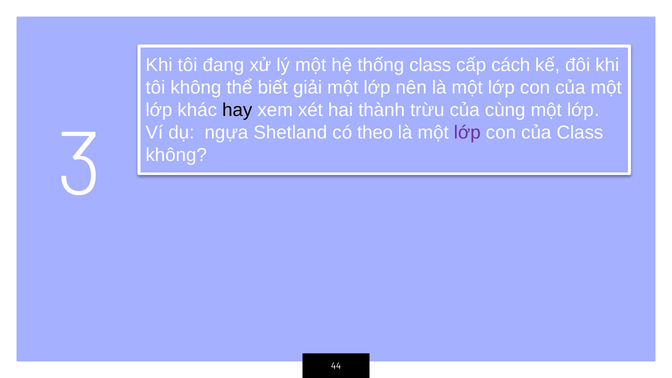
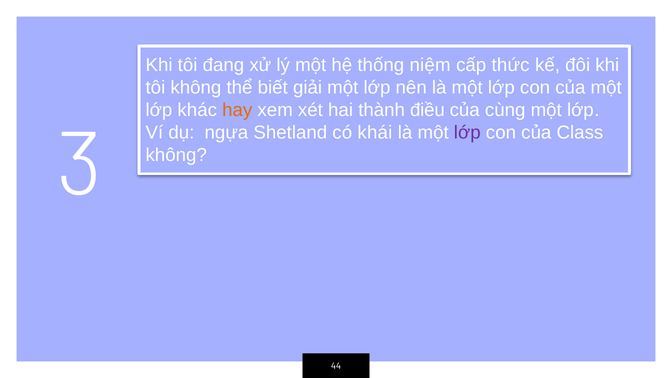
thống class: class -> niệm (430, 65)
cách: cách -> thức (511, 65)
hay colour: black -> orange (237, 110)
trừu: trừu -> điều (427, 110)
theo: theo -> khái (375, 133)
